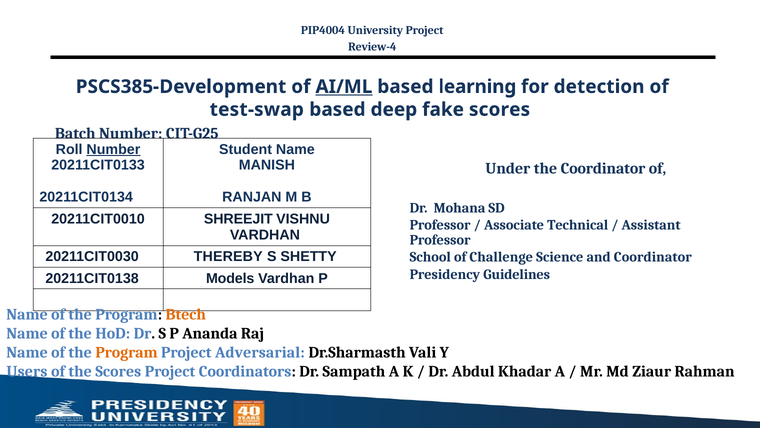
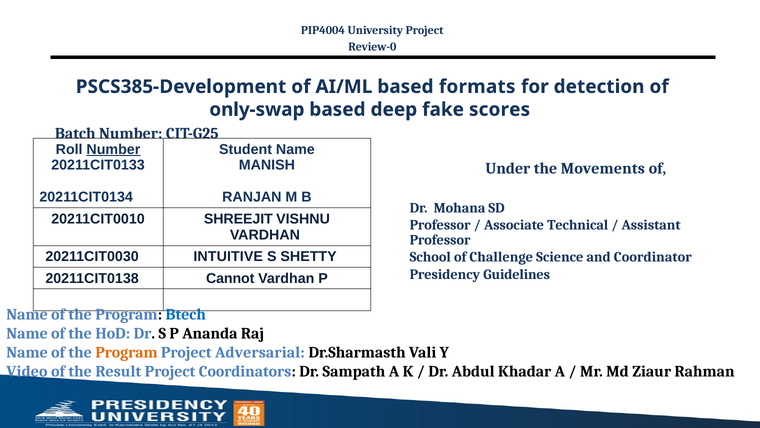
Review-4: Review-4 -> Review-0 (372, 47)
AI/ML underline: present -> none (344, 87)
learning: learning -> formats (477, 87)
test-swap: test-swap -> only-swap (257, 109)
the Coordinator: Coordinator -> Movements (603, 169)
THEREBY: THEREBY -> INTUITIVE (228, 256)
Models: Models -> Cannot (230, 278)
Btech colour: orange -> blue (186, 314)
Users: Users -> Video (27, 371)
the Scores: Scores -> Result (118, 371)
